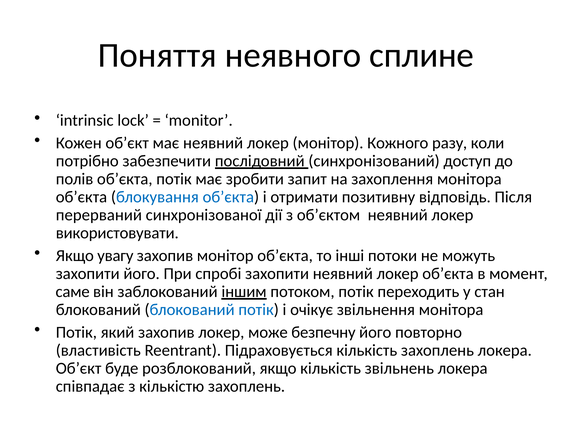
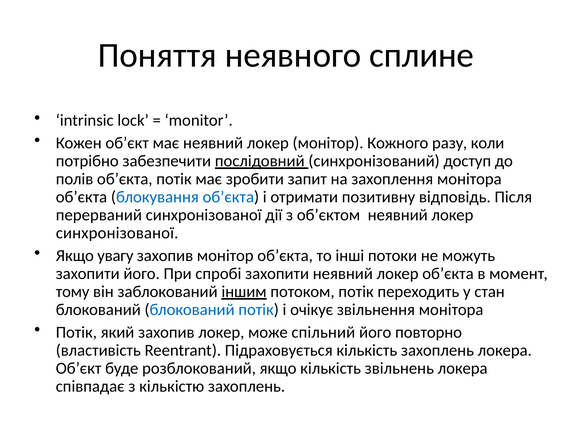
використовувати: використовувати -> синхронізованої (117, 233)
саме: саме -> тому (73, 292)
безпечну: безпечну -> спільний (323, 332)
